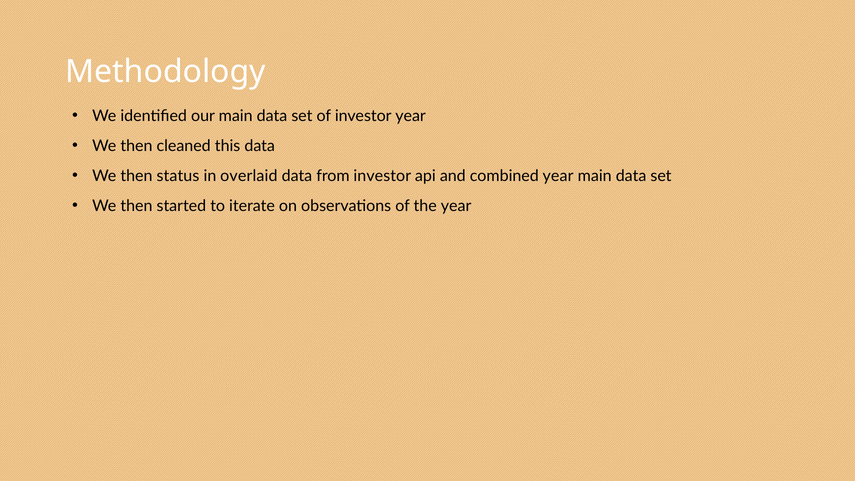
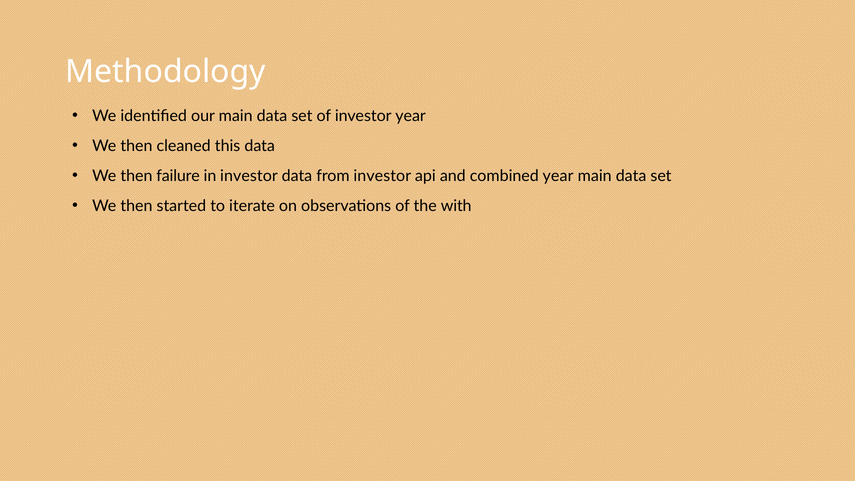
status: status -> failure (178, 176)
in overlaid: overlaid -> investor (249, 176)
the year: year -> with (456, 206)
